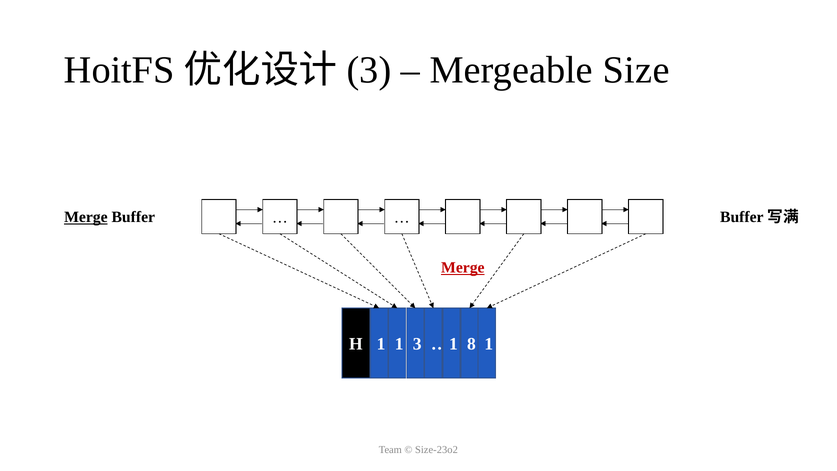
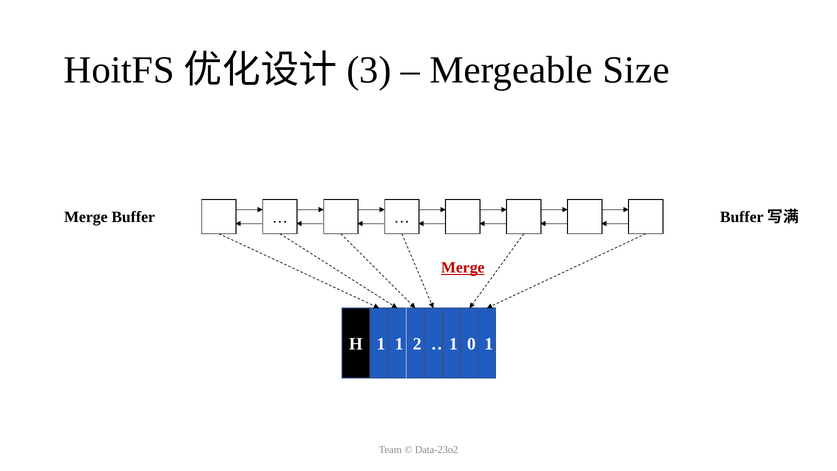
Merge underline: present -> none (86, 217)
1 3: 3 -> 2 (417, 344)
8: 8 -> 0 (471, 344)
Size-23o2: Size-23o2 -> Data-23o2 (437, 450)
